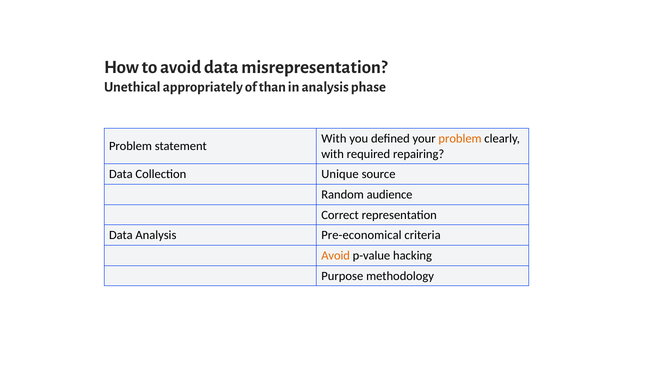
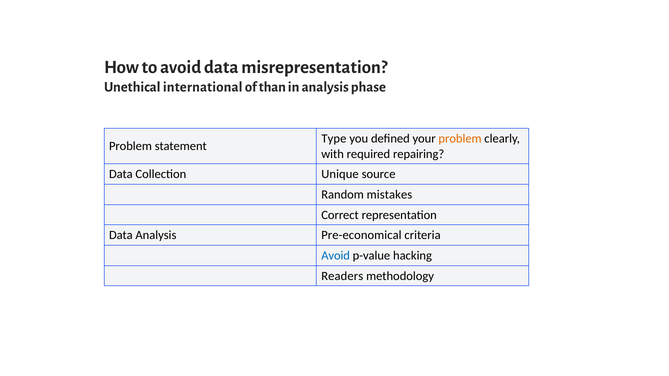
appropriately: appropriately -> international (203, 87)
With: With -> Type (334, 139)
audience: audience -> mistakes (389, 195)
Avoid colour: orange -> blue (336, 256)
Purpose: Purpose -> Readers (342, 276)
